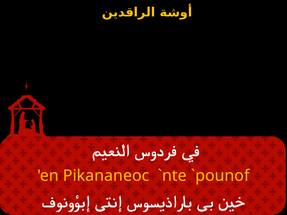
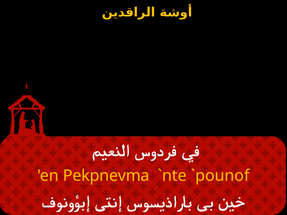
Pikananeoc: Pikananeoc -> Pekpnevma (106, 176)
